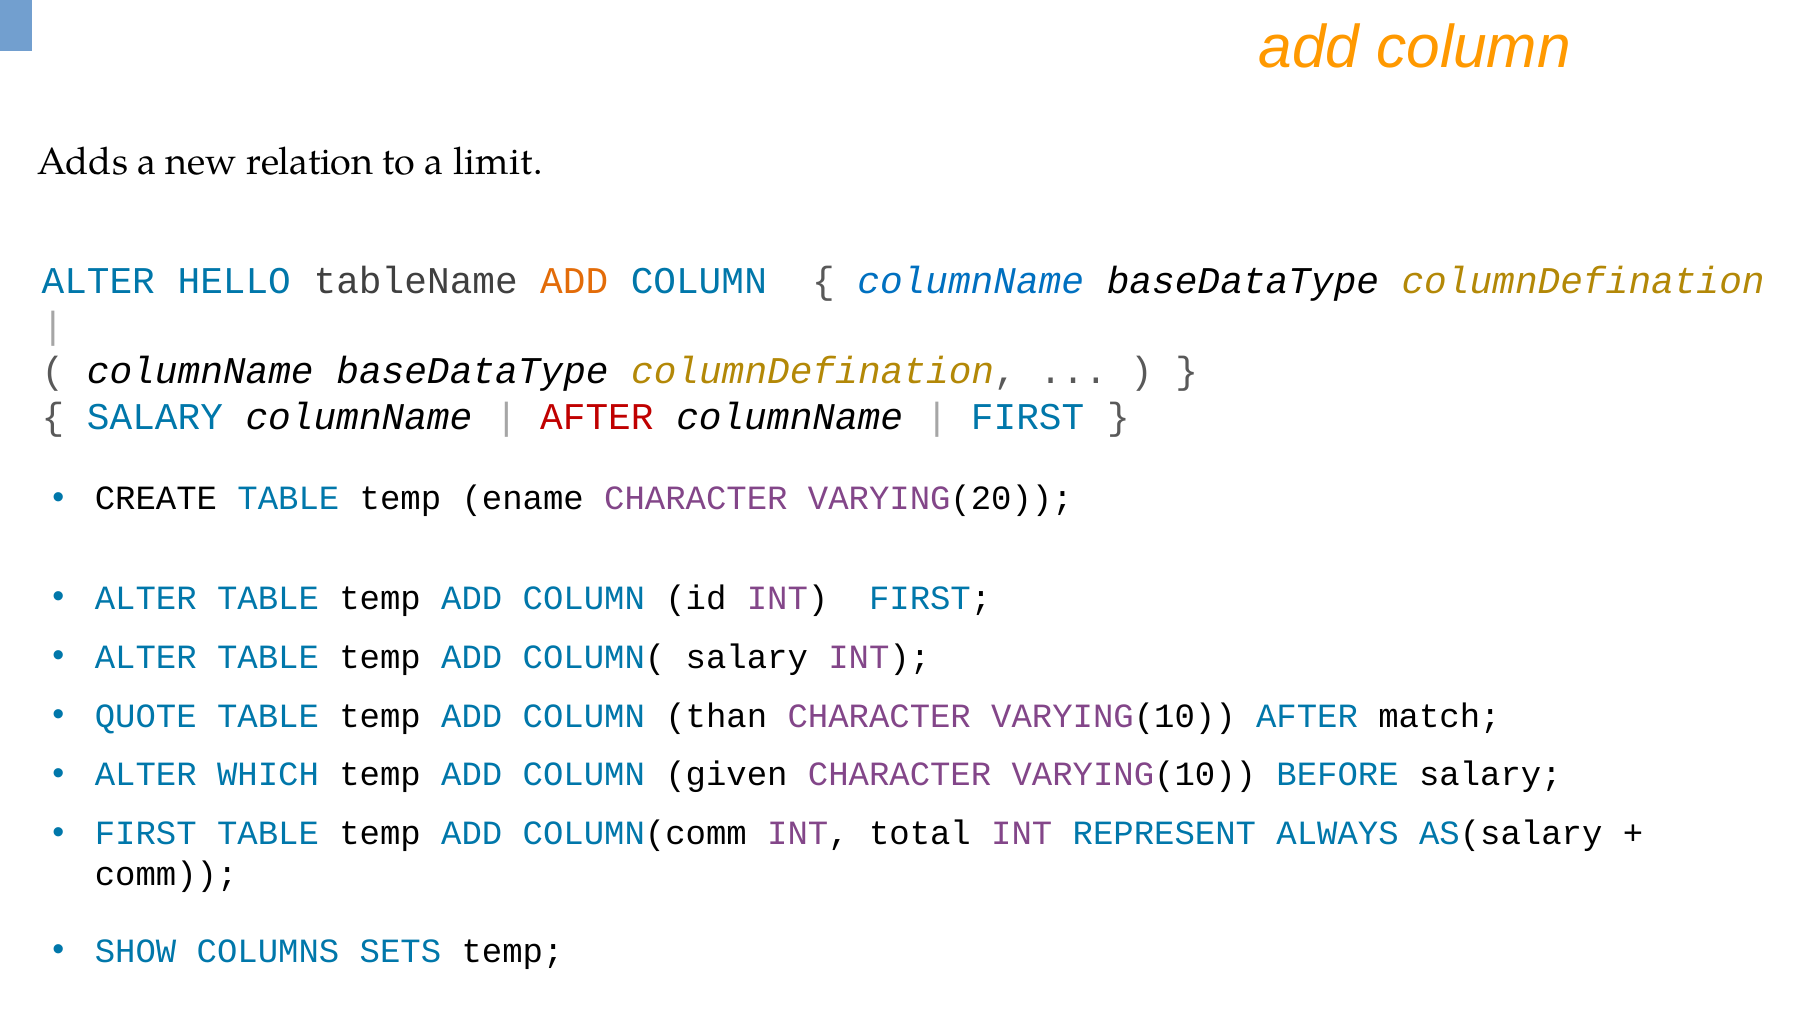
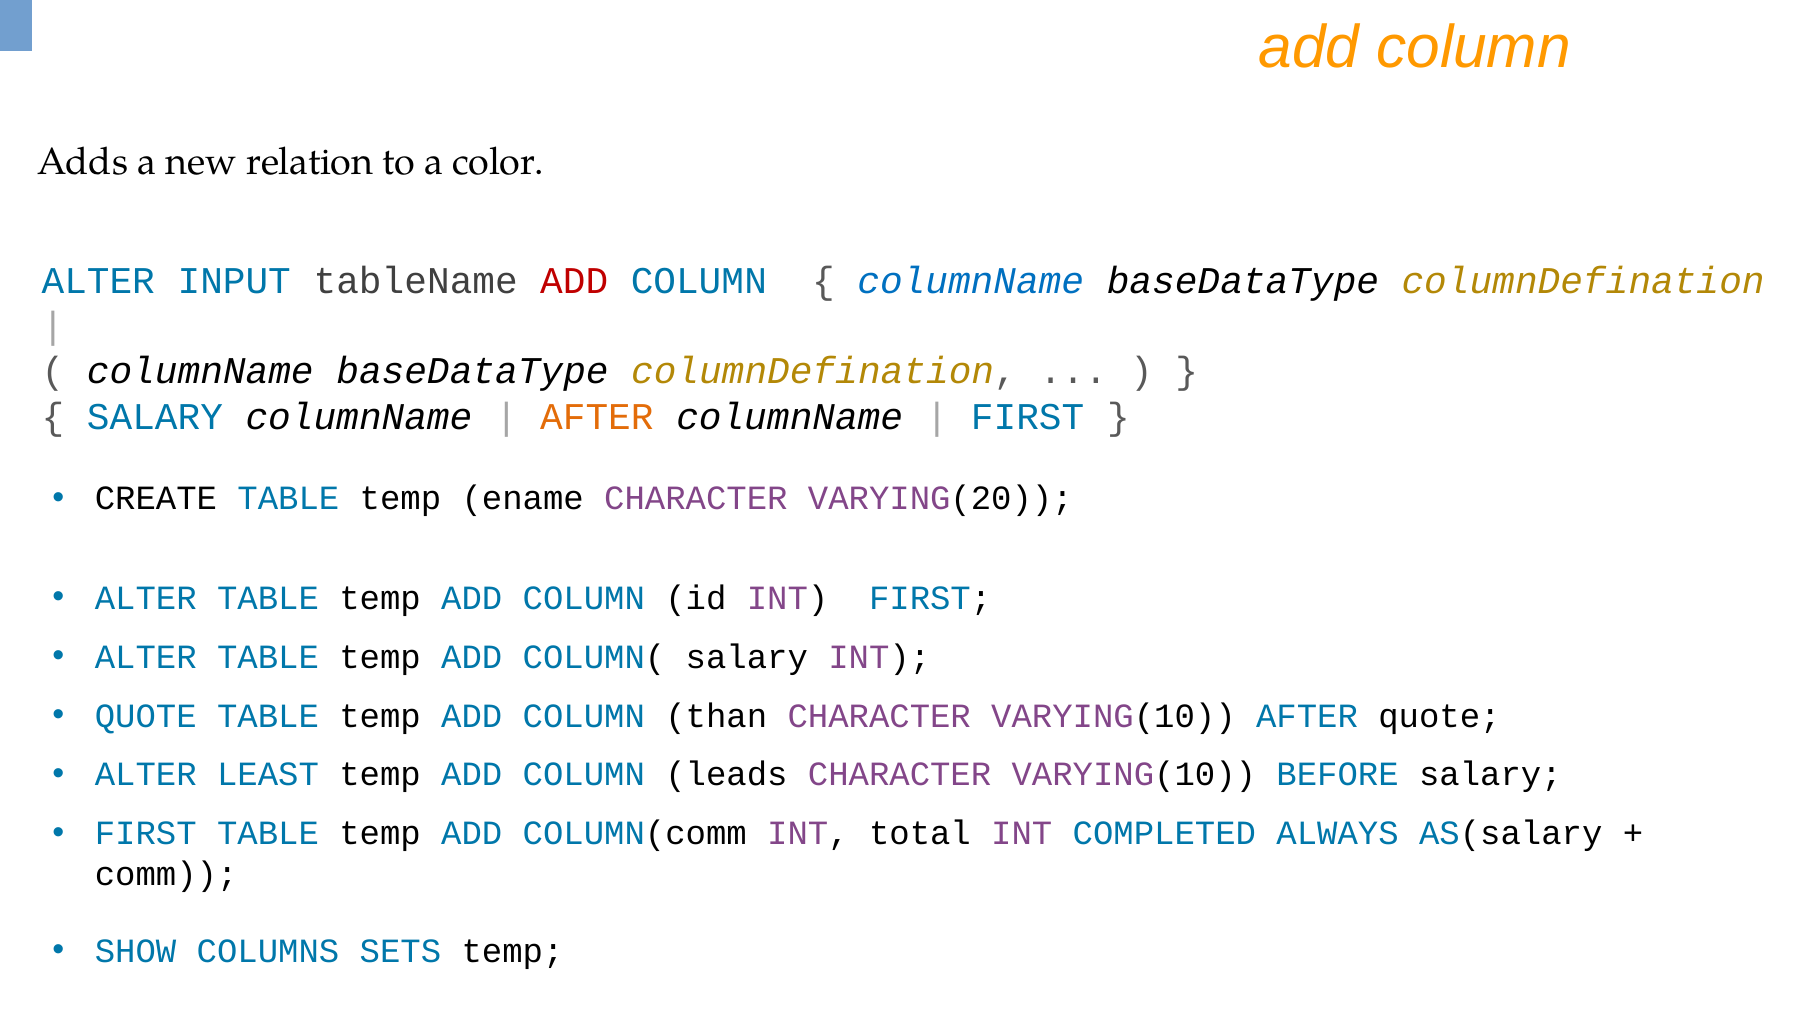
limit: limit -> color (498, 162)
HELLO: HELLO -> INPUT (234, 281)
ADD colour: orange -> red (574, 281)
AFTER colour: red -> orange (597, 417)
AFTER match: match -> quote (1439, 716)
WHICH: WHICH -> LEAST (268, 775)
given: given -> leads (726, 775)
REPRESENT: REPRESENT -> COMPLETED (1164, 833)
